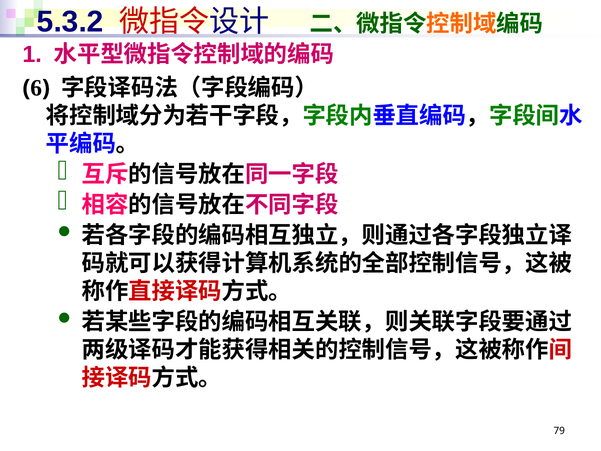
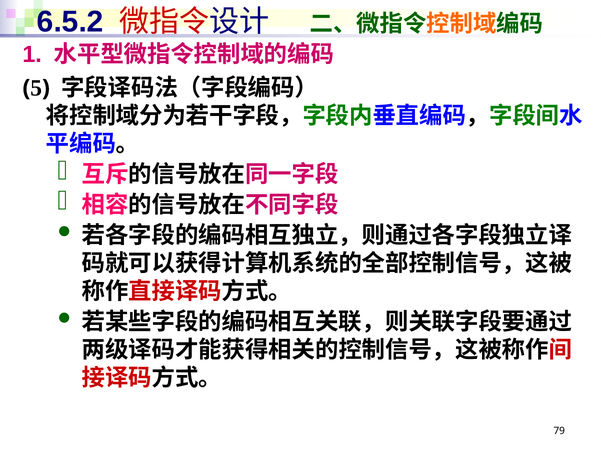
5.3.2: 5.3.2 -> 6.5.2 (70, 22)
6: 6 -> 5 (36, 88)
